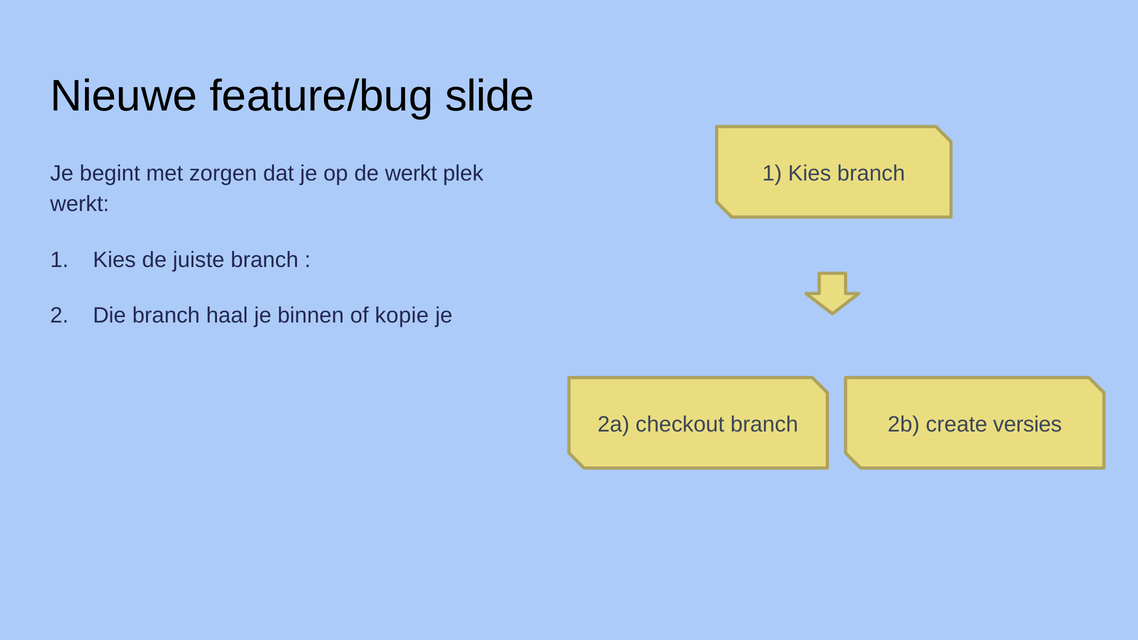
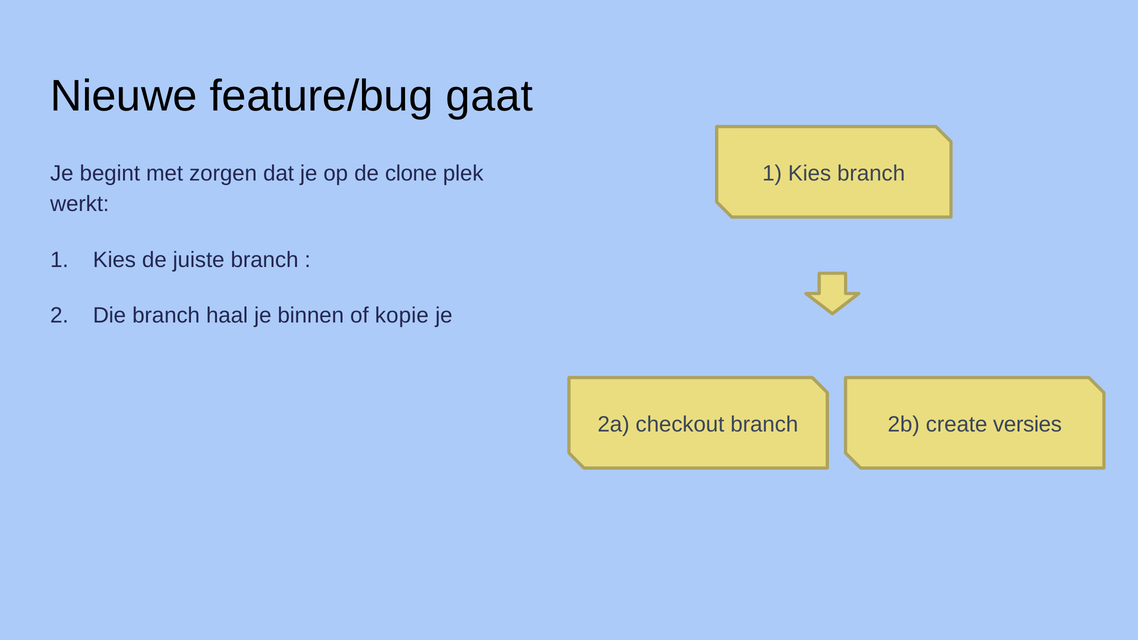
slide: slide -> gaat (489, 96)
de werkt: werkt -> clone (411, 174)
